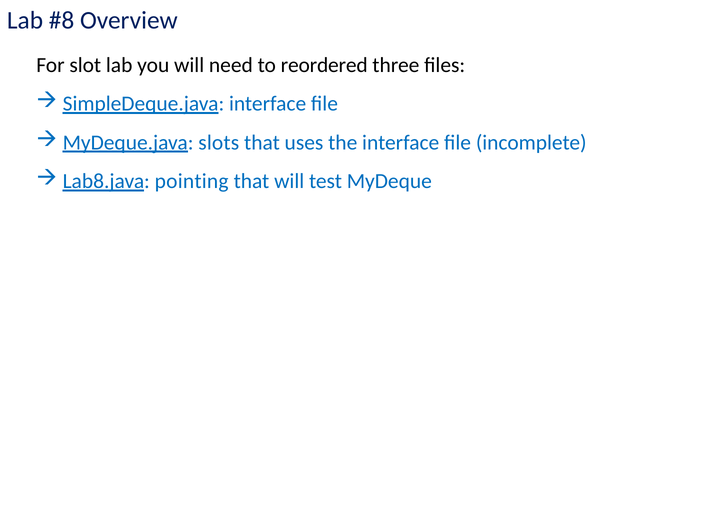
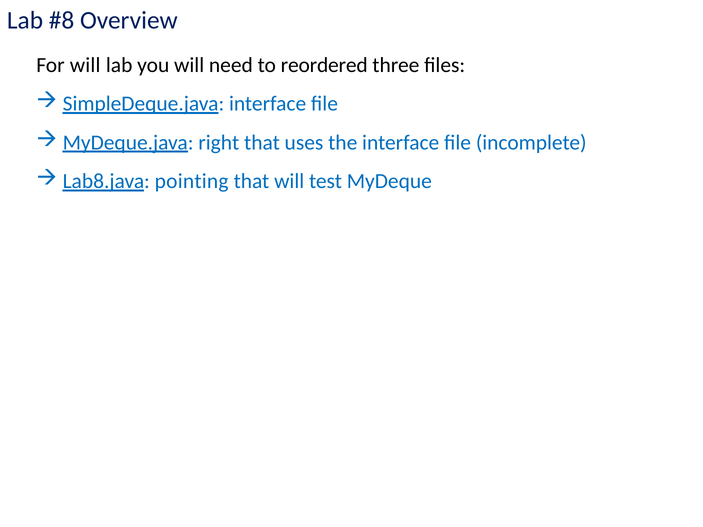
For slot: slot -> will (85, 65)
slots: slots -> right (219, 143)
